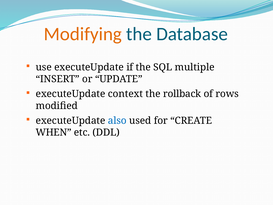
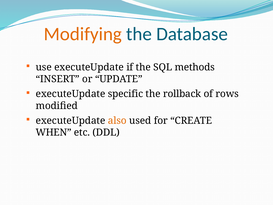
multiple: multiple -> methods (195, 67)
context: context -> specific (125, 94)
also colour: blue -> orange (117, 120)
